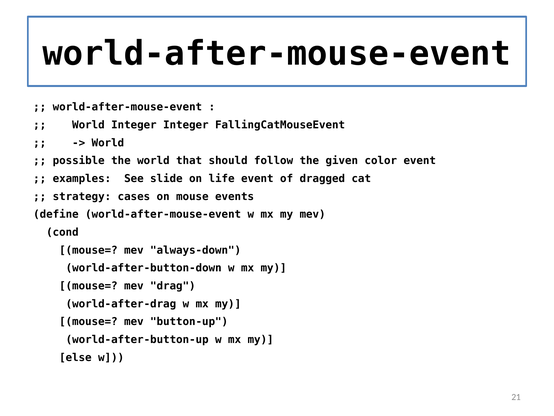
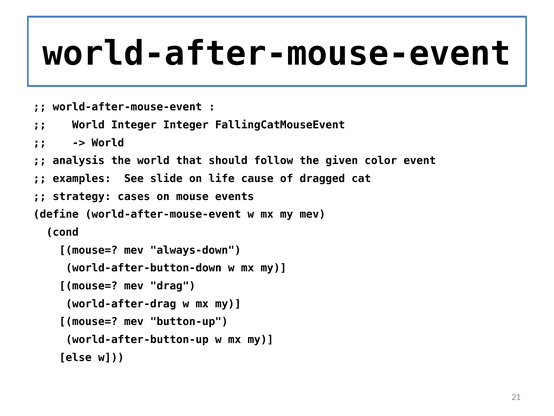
possible: possible -> analysis (79, 161)
life event: event -> cause (257, 178)
